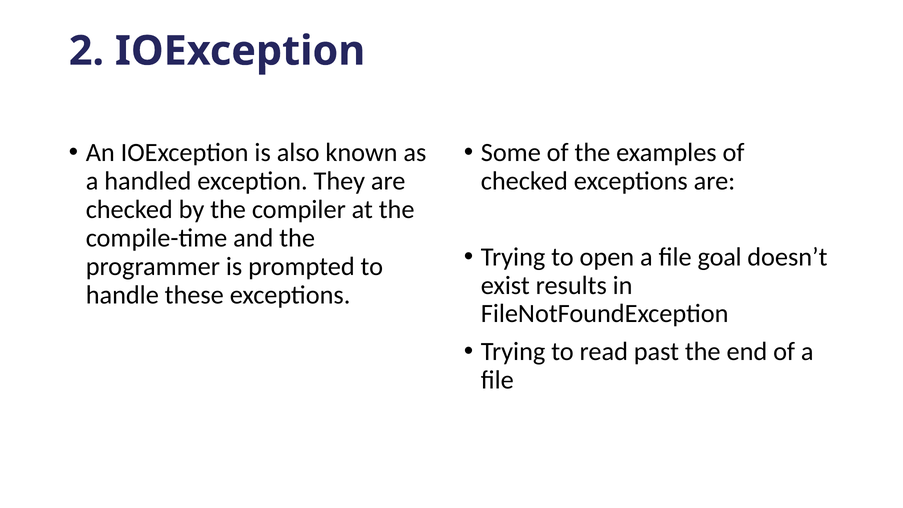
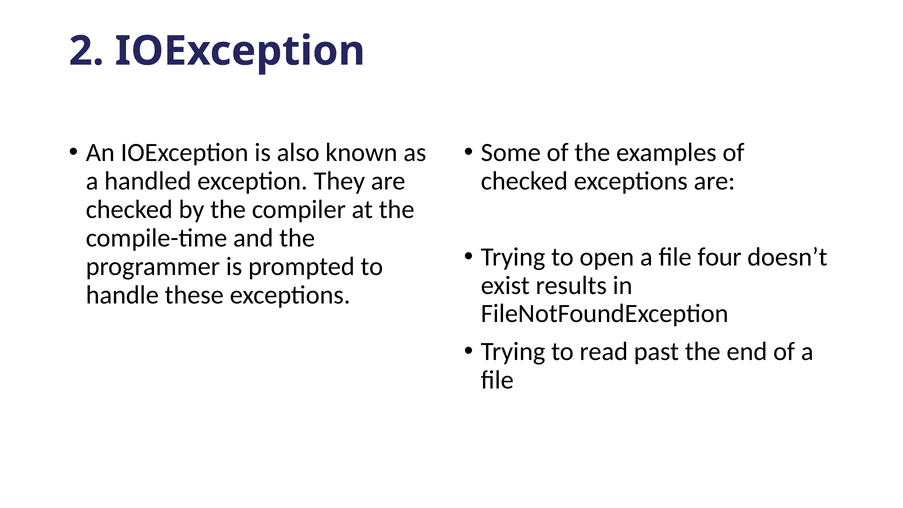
goal: goal -> four (720, 257)
